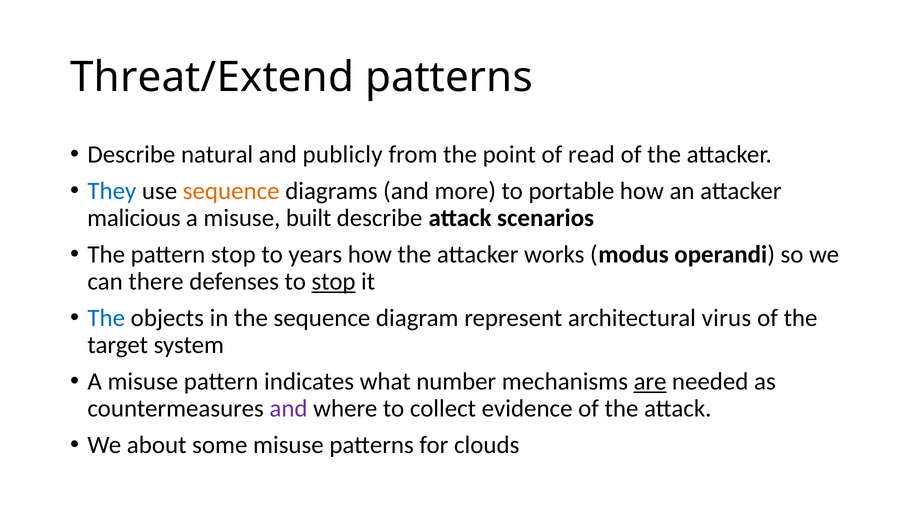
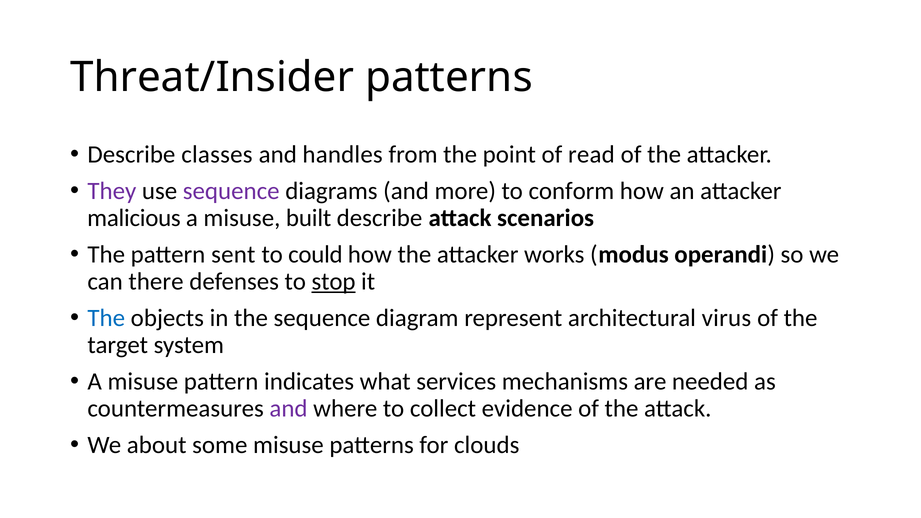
Threat/Extend: Threat/Extend -> Threat/Insider (212, 77)
natural: natural -> classes (217, 155)
publicly: publicly -> handles (343, 155)
They colour: blue -> purple (112, 191)
sequence colour: orange -> purple (231, 191)
portable: portable -> conform (571, 191)
pattern stop: stop -> sent (233, 255)
years: years -> could (315, 255)
number: number -> services (456, 382)
are underline: present -> none (650, 382)
